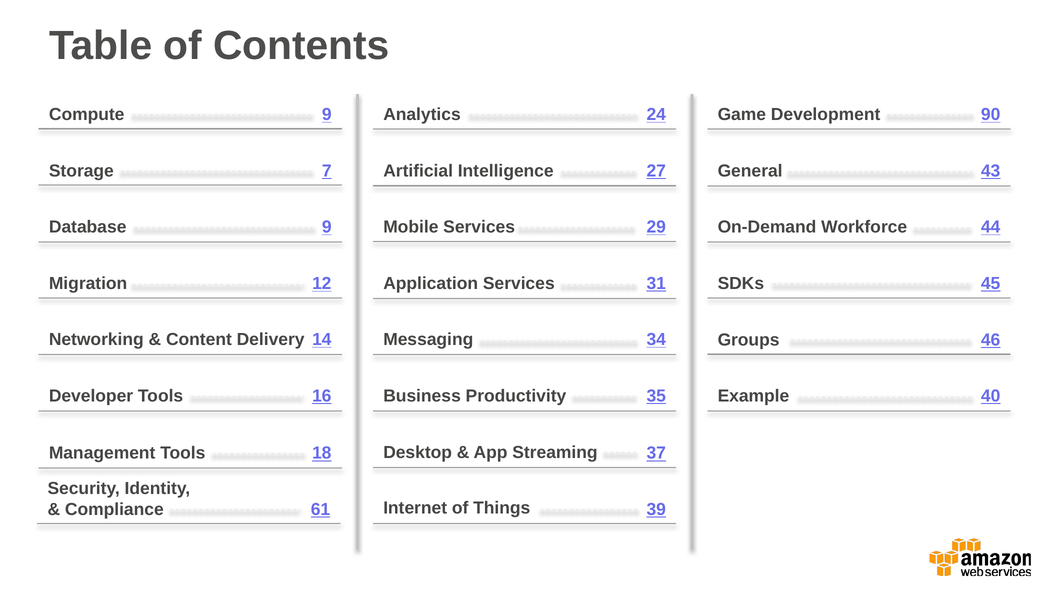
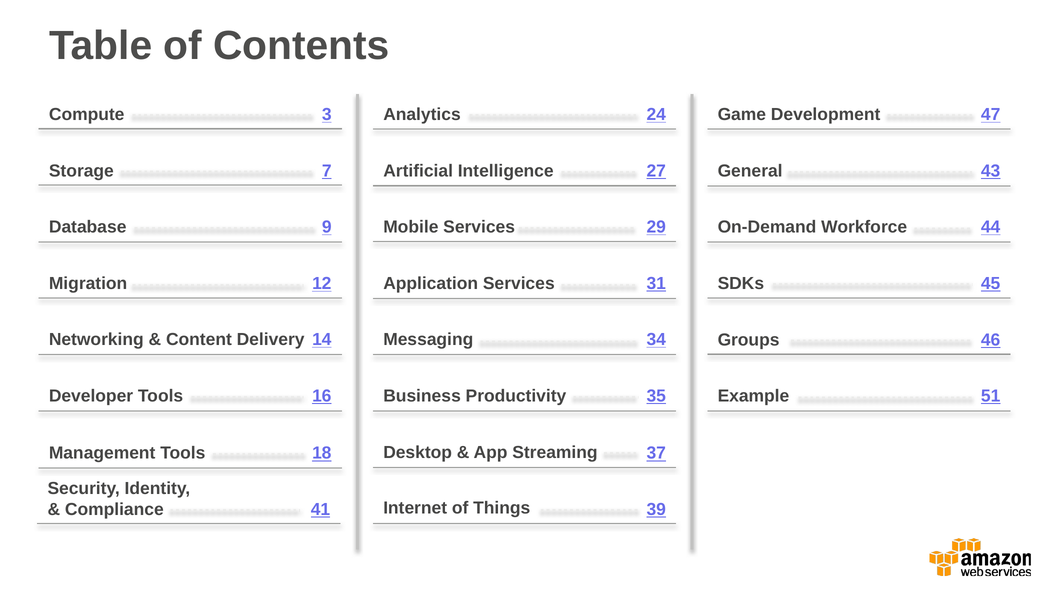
Compute 9: 9 -> 3 (327, 115)
90: 90 -> 47 (991, 115)
40: 40 -> 51 (991, 396)
61: 61 -> 41 (320, 510)
